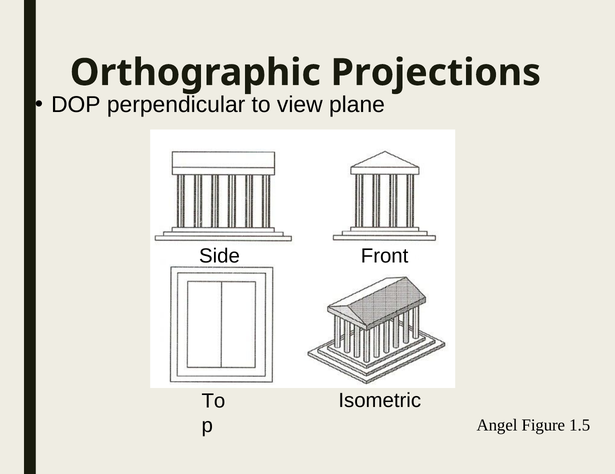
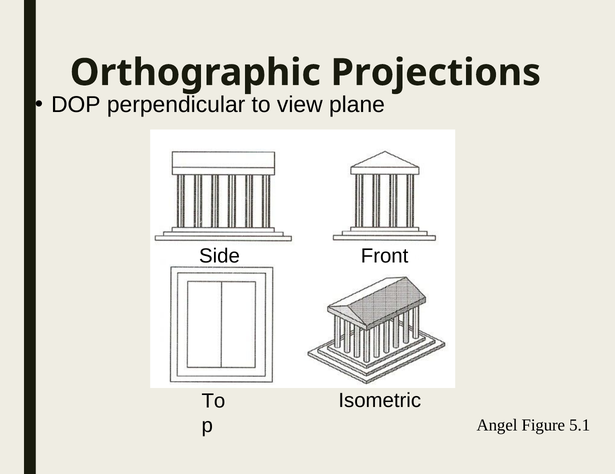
1.5: 1.5 -> 5.1 (580, 425)
